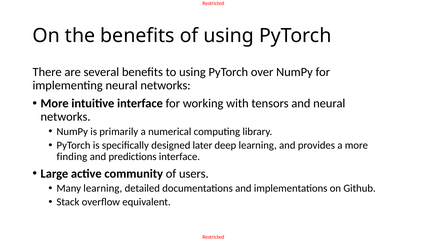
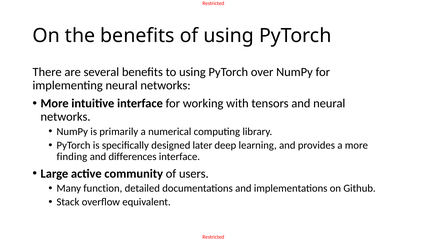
predictions: predictions -> differences (133, 157)
Many learning: learning -> function (103, 189)
